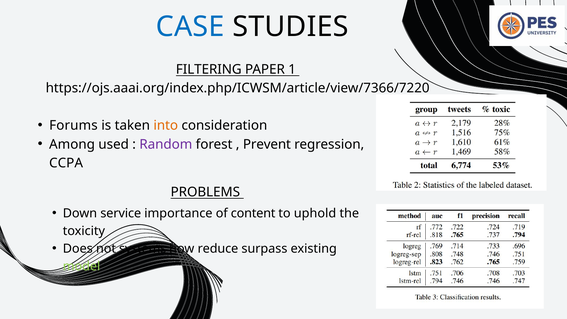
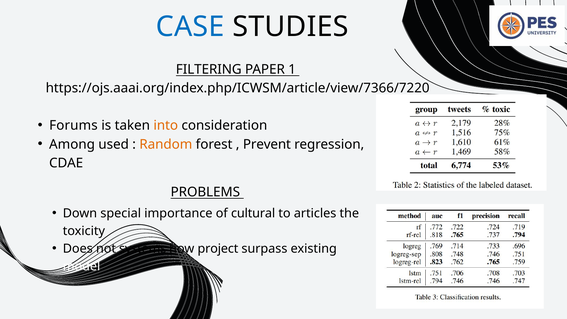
Random colour: purple -> orange (166, 144)
CCPA: CCPA -> CDAE (66, 163)
service: service -> special (121, 213)
content: content -> cultural (253, 213)
uphold: uphold -> articles (315, 213)
reduce: reduce -> project (218, 249)
model colour: light green -> white (82, 266)
